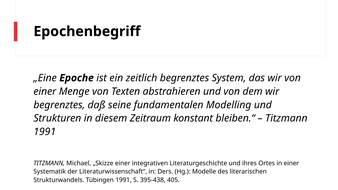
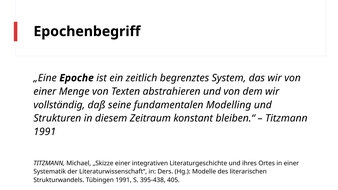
begrenztes: begrenztes -> vollständig (59, 105)
